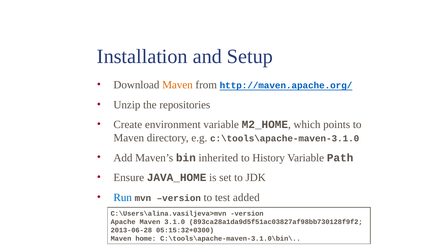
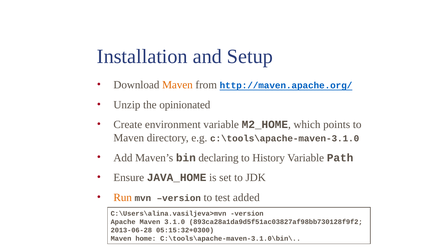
repositories: repositories -> opinionated (185, 105)
inherited: inherited -> declaring (218, 158)
Run colour: blue -> orange (123, 198)
